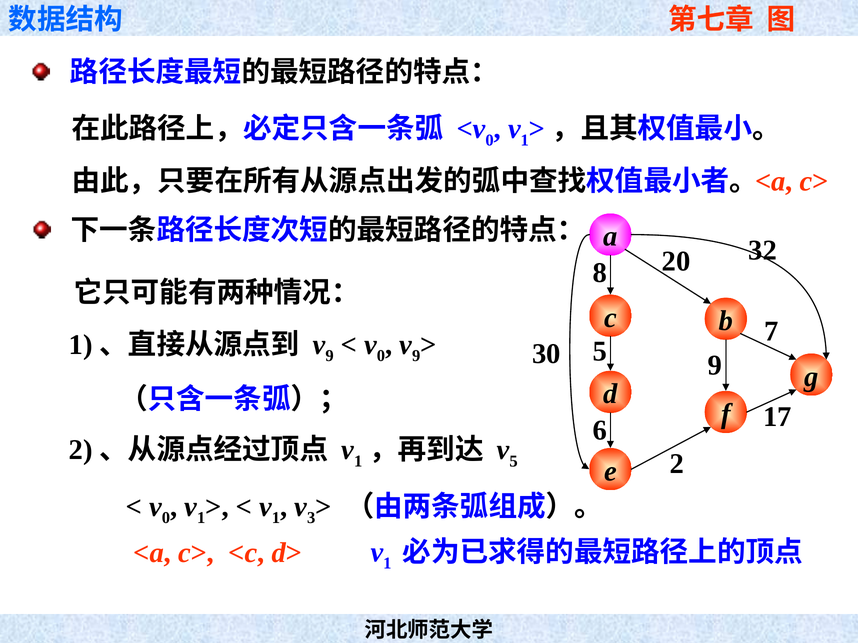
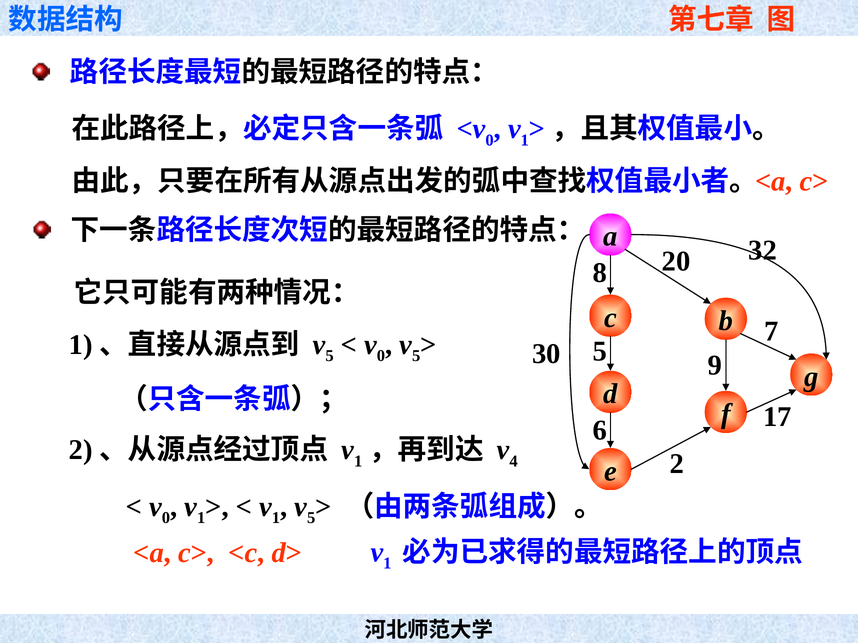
9: 9 -> 5 (330, 356)
9: 9 -> 5 (416, 356)
5: 5 -> 4 (514, 462)
3: 3 -> 5 (311, 518)
